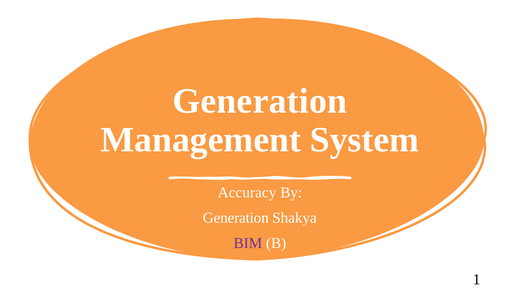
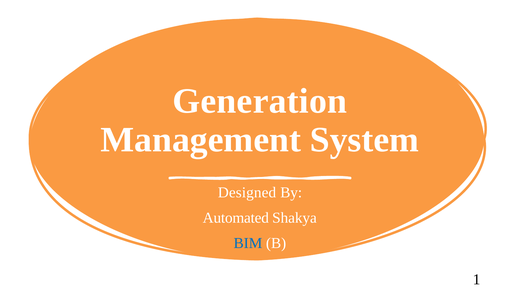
Accuracy: Accuracy -> Designed (247, 193)
Generation: Generation -> Automated (236, 218)
BIM colour: purple -> blue (248, 244)
